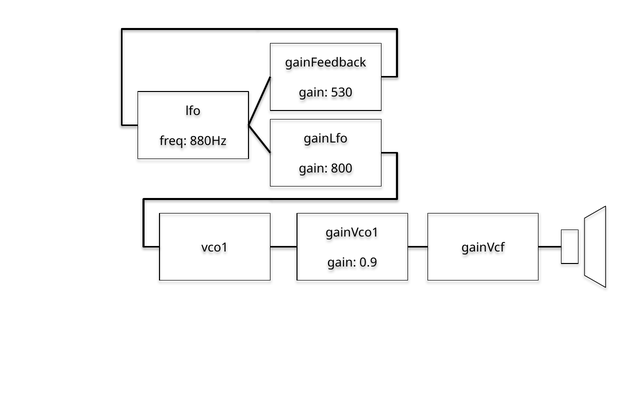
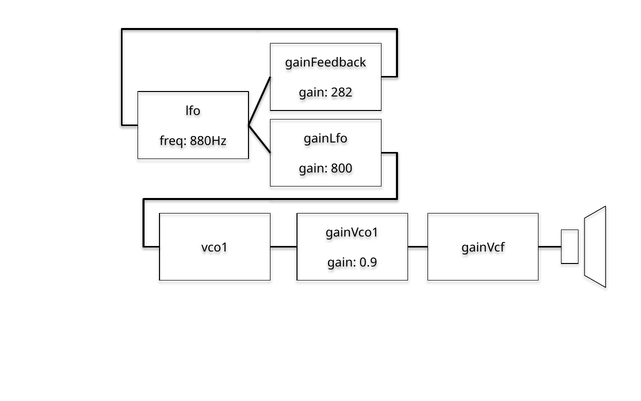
530: 530 -> 282 (342, 93)
